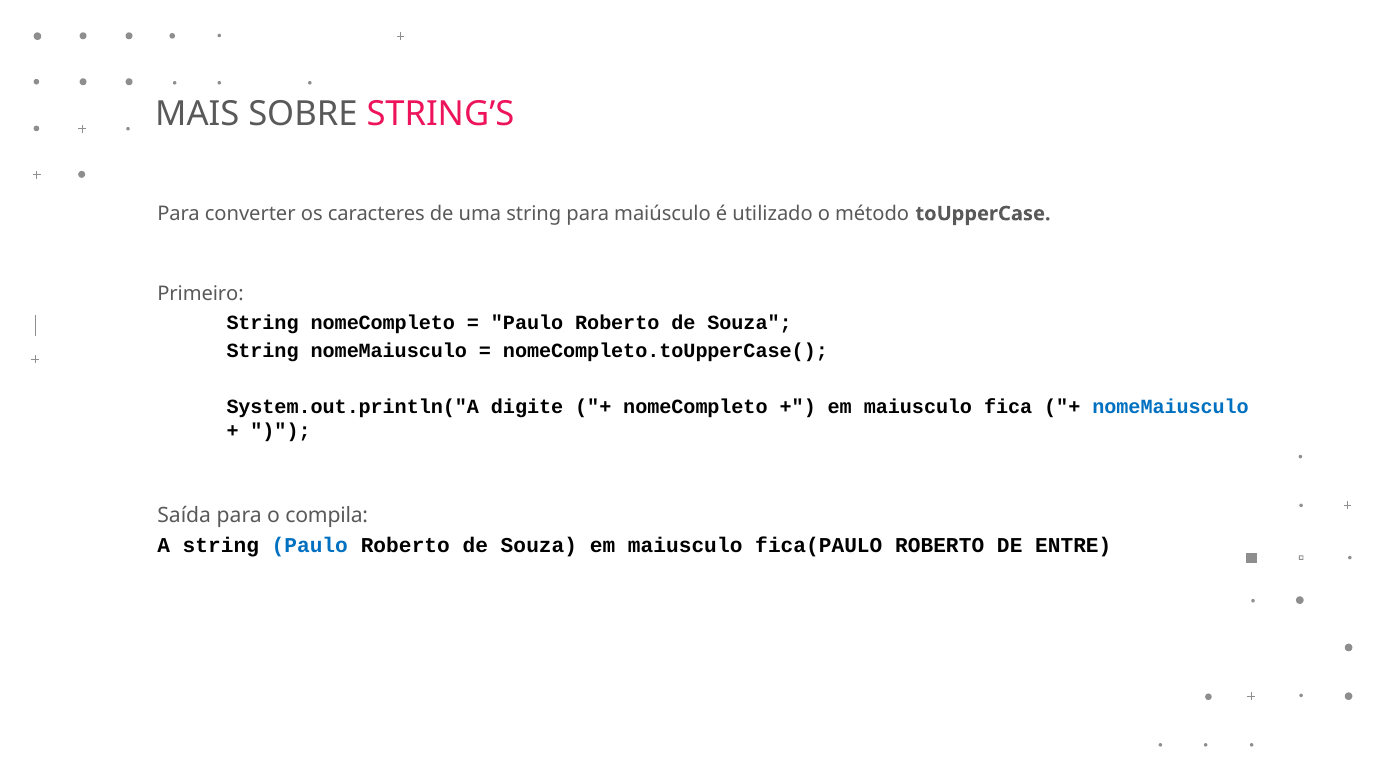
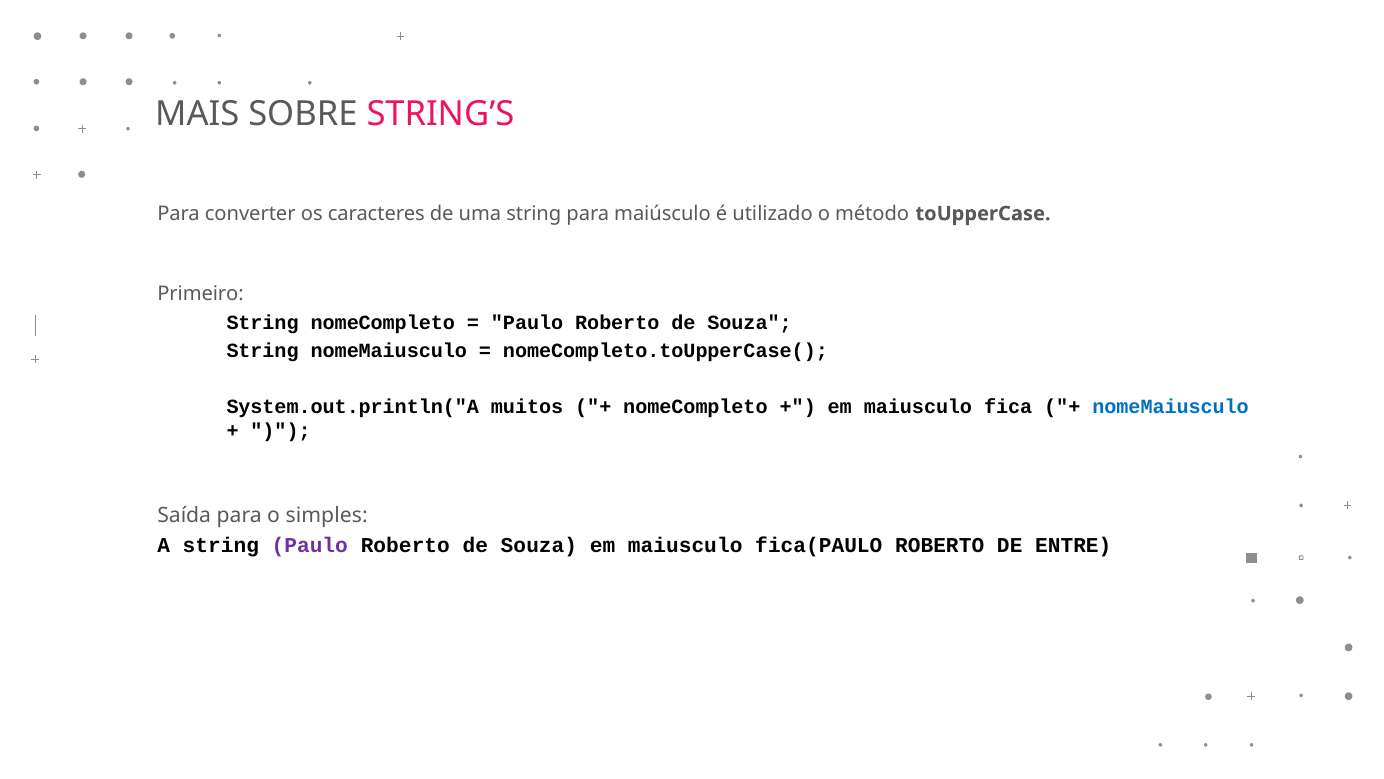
digite: digite -> muitos (527, 407)
compila: compila -> simples (327, 516)
Paulo colour: blue -> purple (310, 545)
